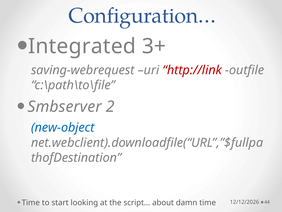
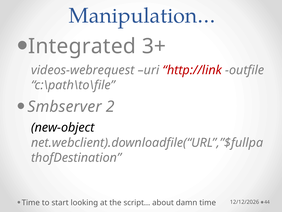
Configuration…: Configuration… -> Manipulation… (142, 16)
saving-webrequest: saving-webrequest -> videos-webrequest (83, 70)
new-object colour: blue -> black (63, 127)
